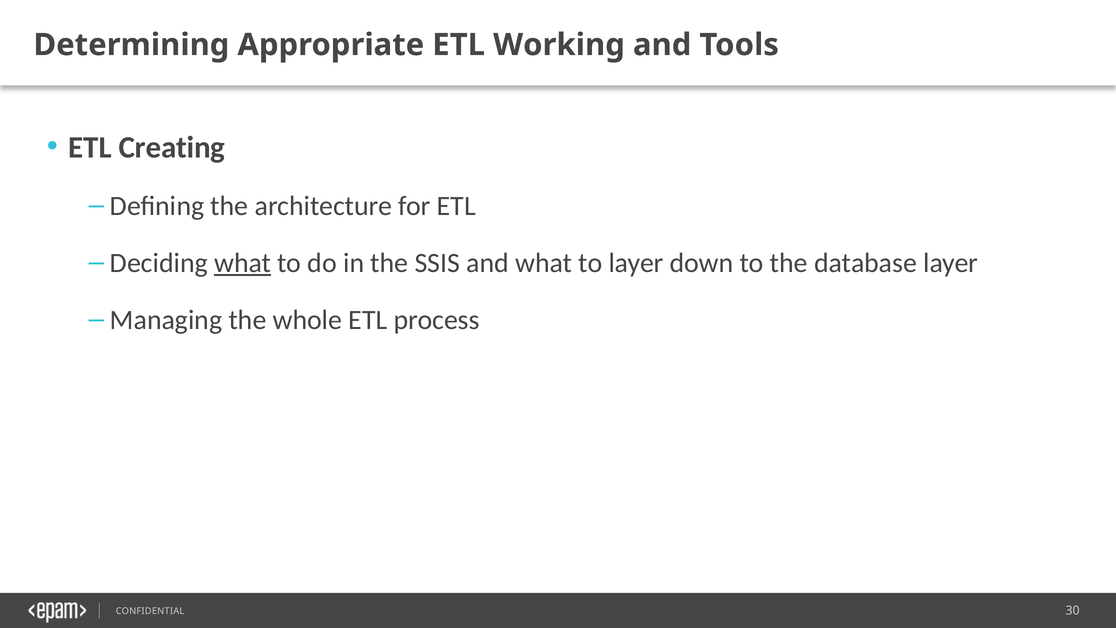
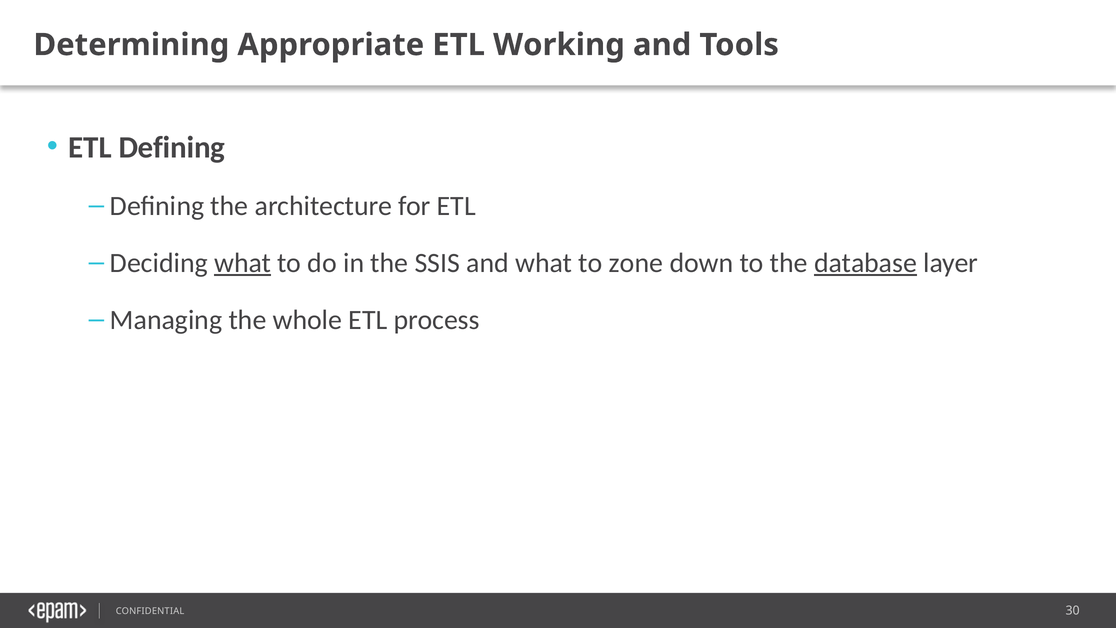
ETL Creating: Creating -> Defining (172, 147)
to layer: layer -> zone (636, 263)
database underline: none -> present (865, 263)
